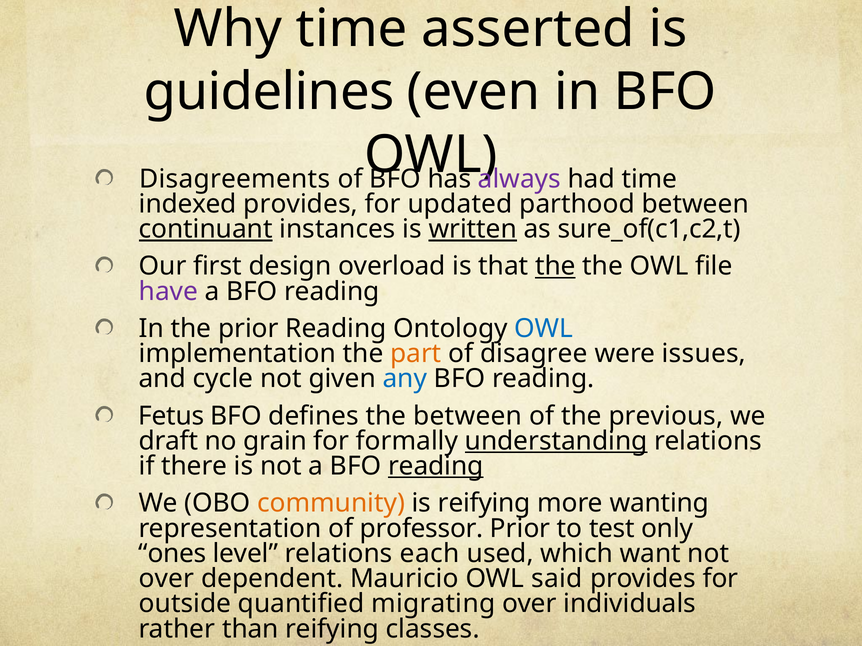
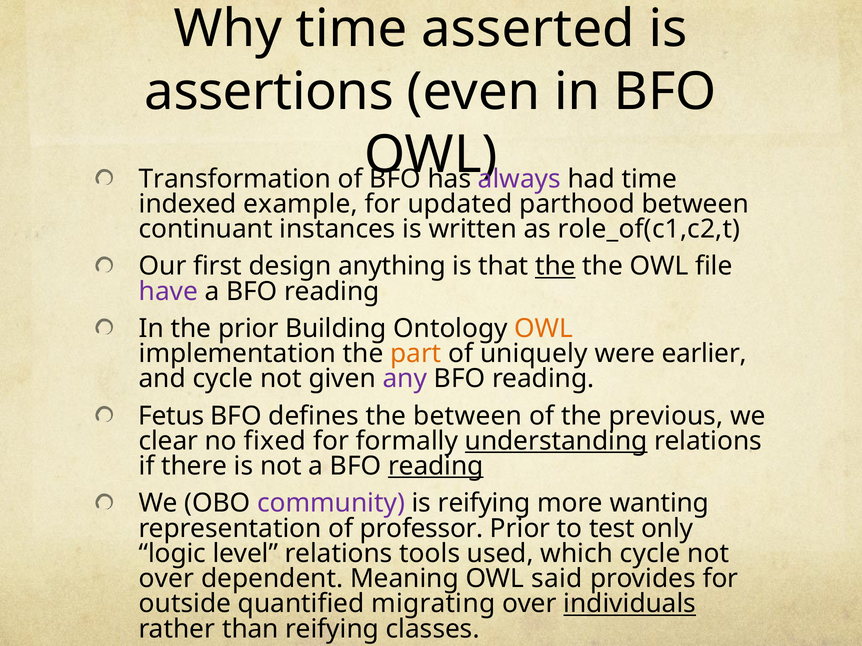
guidelines: guidelines -> assertions (269, 92)
Disagreements: Disagreements -> Transformation (235, 179)
indexed provides: provides -> example (301, 204)
continuant underline: present -> none (206, 229)
written underline: present -> none (473, 229)
sure_of(c1,c2,t: sure_of(c1,c2,t -> role_of(c1,c2,t (649, 229)
overload: overload -> anything (392, 267)
prior Reading: Reading -> Building (336, 329)
OWL colour: blue -> orange (544, 329)
disagree: disagree -> uniquely (534, 354)
issues: issues -> earlier (704, 354)
any colour: blue -> purple (405, 379)
draft: draft -> clear (168, 441)
grain: grain -> fixed (275, 441)
community colour: orange -> purple (331, 504)
ones: ones -> logic (172, 554)
each: each -> tools (430, 554)
which want: want -> cycle (650, 554)
Mauricio: Mauricio -> Meaning (404, 579)
individuals underline: none -> present (630, 604)
